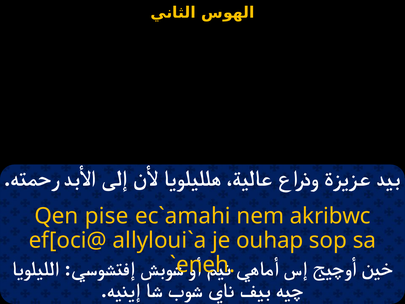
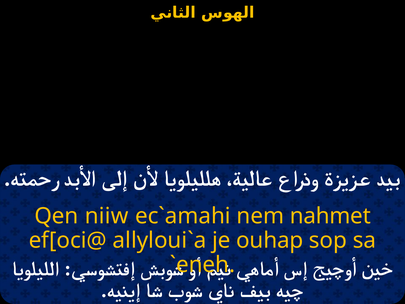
pise: pise -> niiw (107, 216)
akribwc: akribwc -> nahmet (330, 216)
